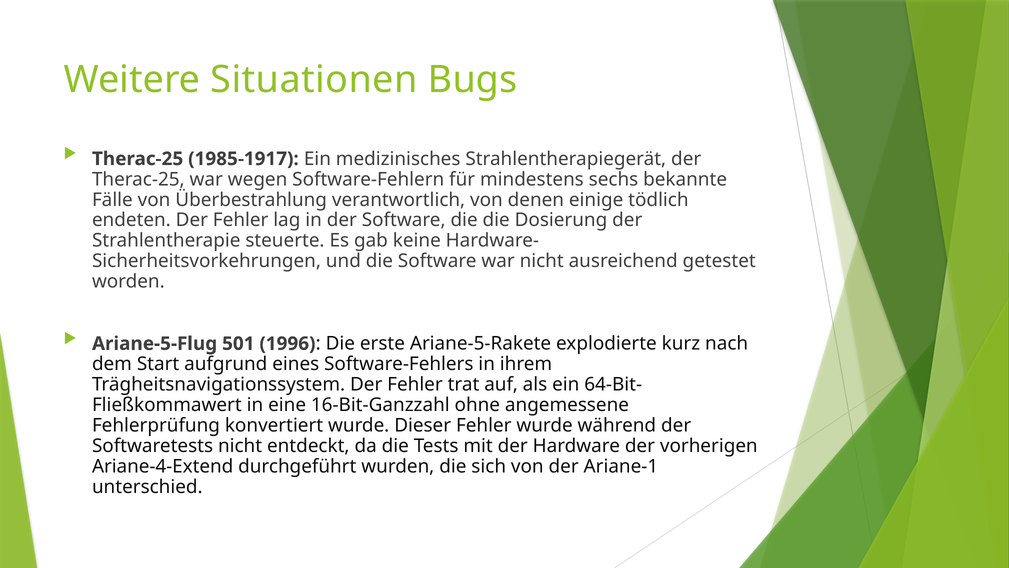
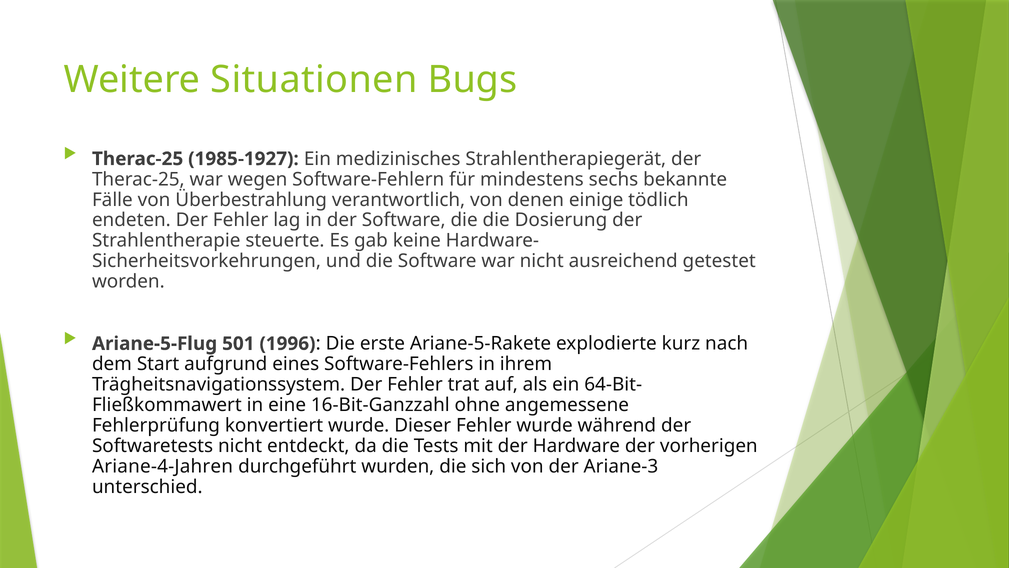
1985-1917: 1985-1917 -> 1985-1927 (243, 159)
Ariane-4-Extend: Ariane-4-Extend -> Ariane-4-Jahren (163, 466)
Ariane-1: Ariane-1 -> Ariane-3 (621, 466)
